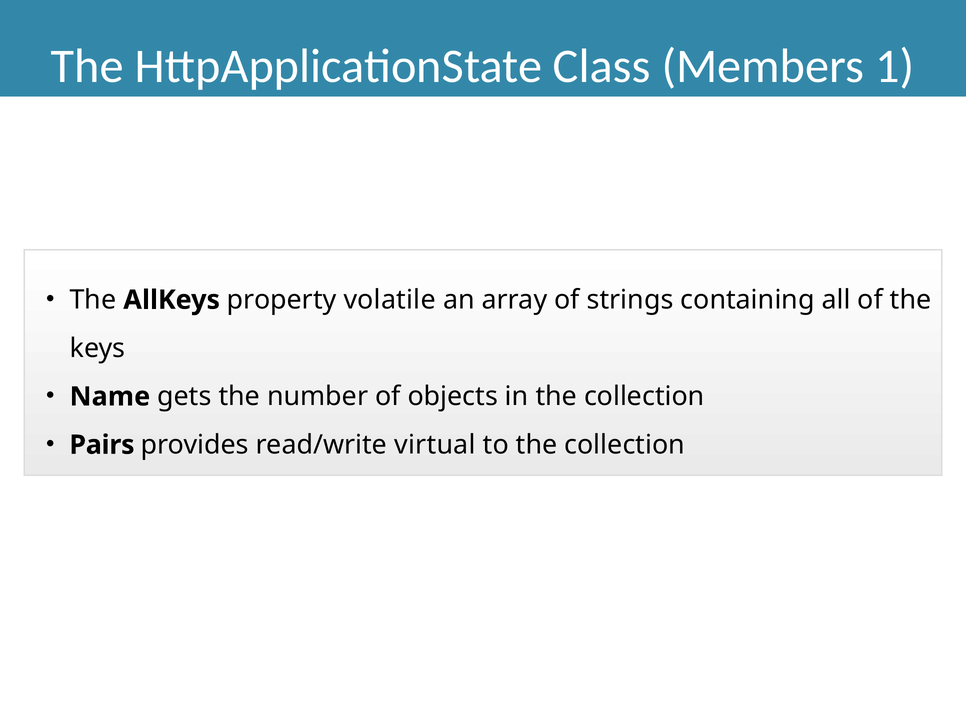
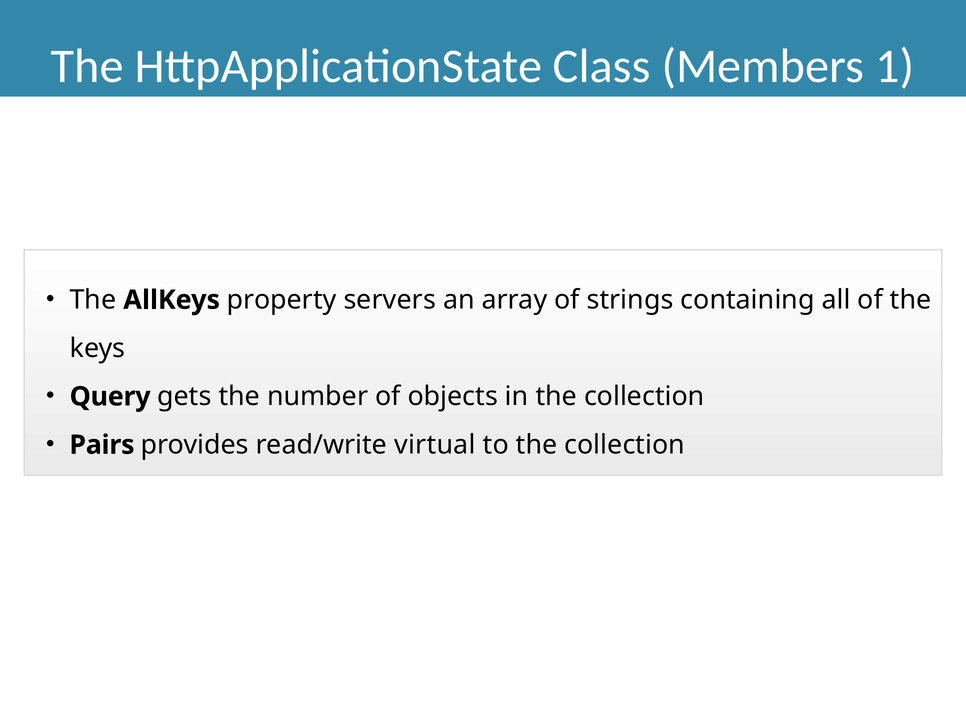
volatile: volatile -> servers (390, 300)
Name: Name -> Query (110, 396)
